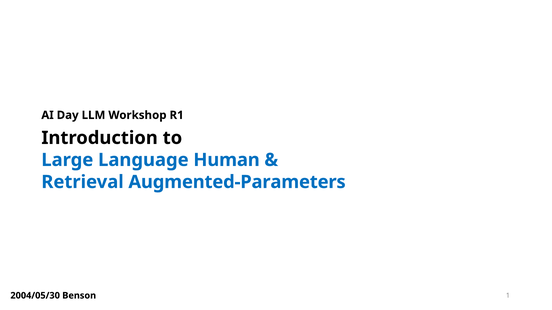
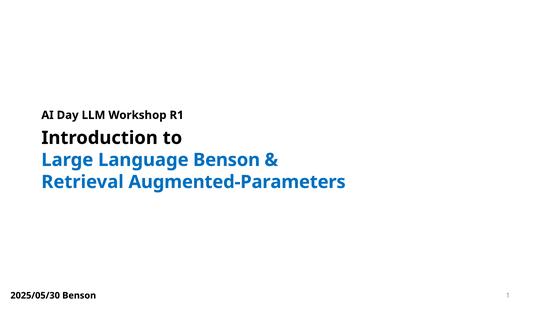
Language Human: Human -> Benson (227, 160)
2004/05/30: 2004/05/30 -> 2025/05/30 (35, 296)
